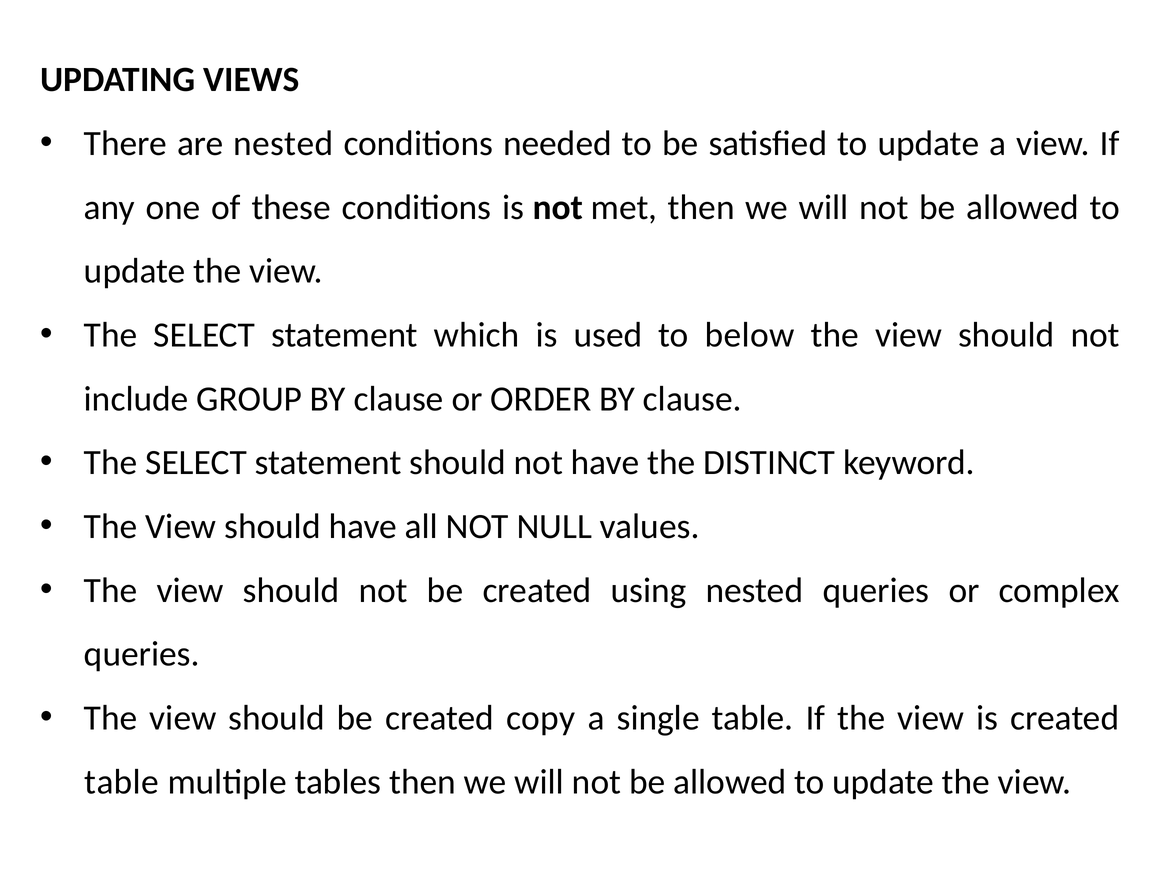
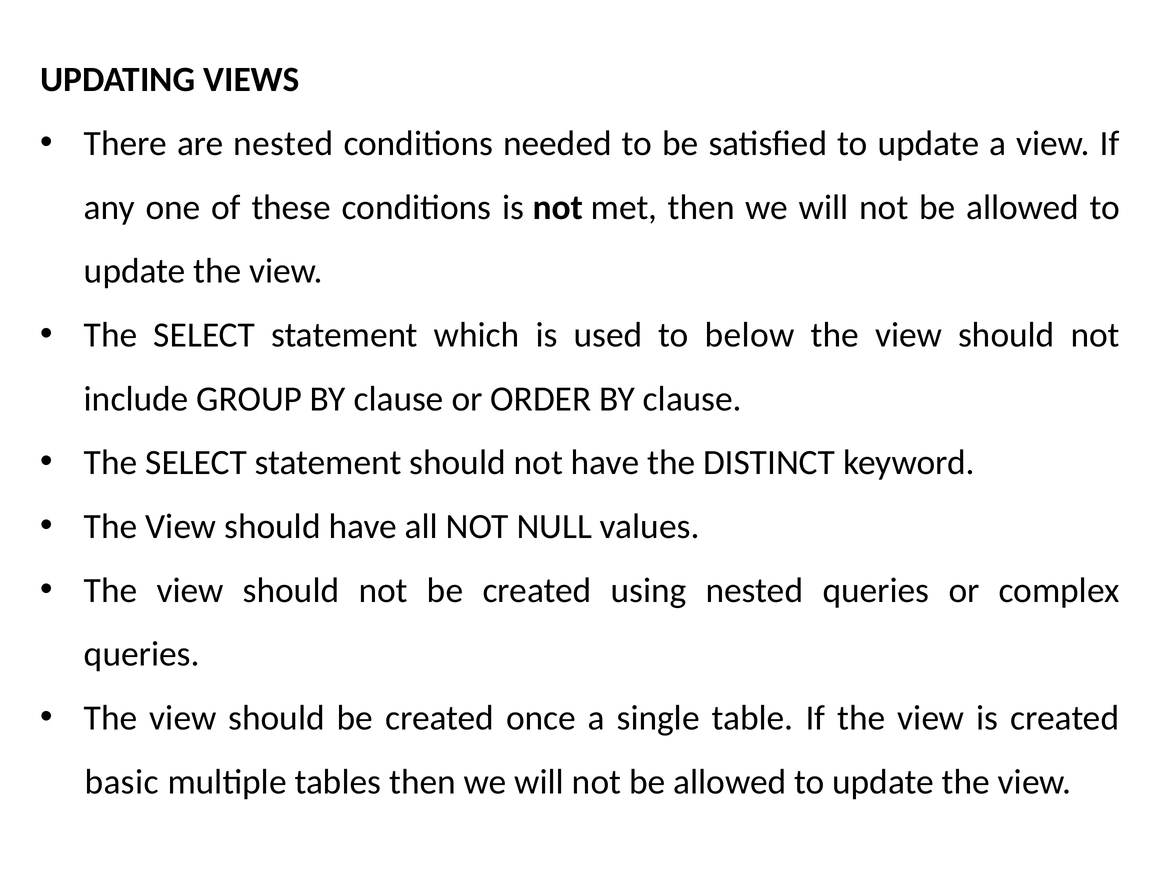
copy: copy -> once (541, 718)
table: table -> basic (122, 782)
